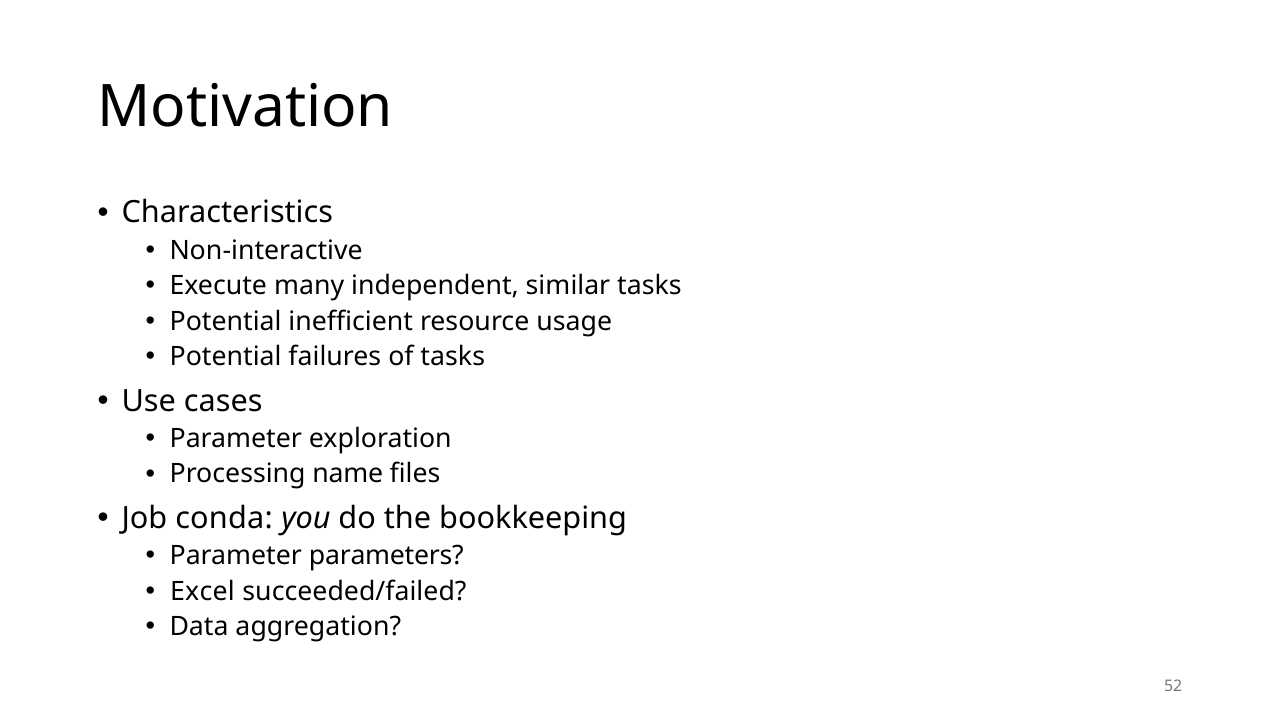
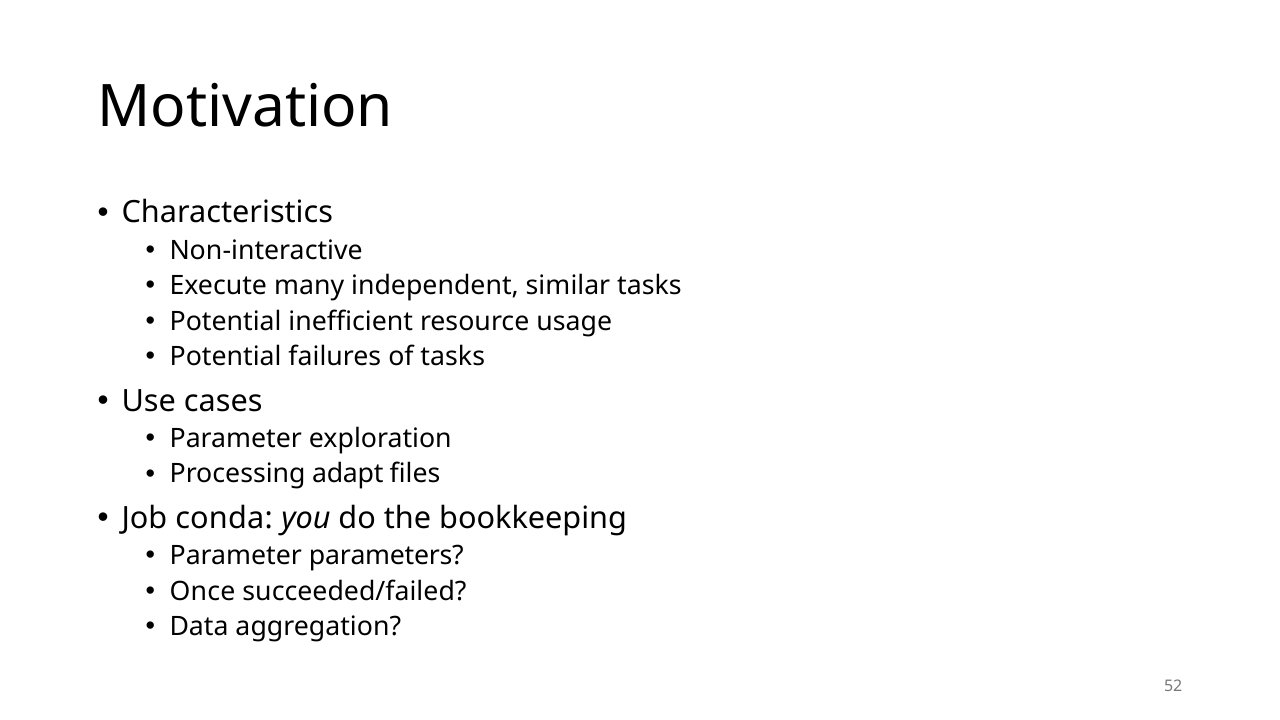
name: name -> adapt (348, 474)
Excel: Excel -> Once (202, 592)
